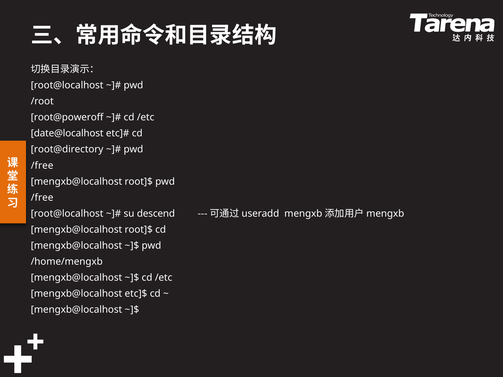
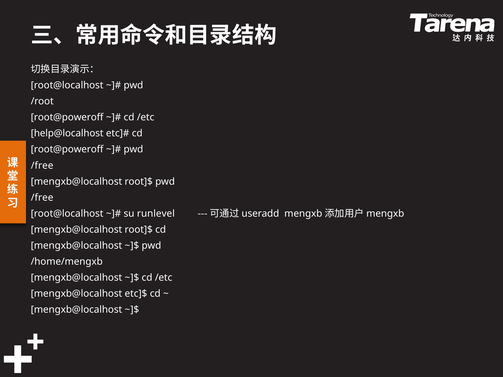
date@localhost: date@localhost -> help@localhost (67, 133)
root@directory: root@directory -> root@poweroff (67, 150)
descend: descend -> runlevel (156, 214)
